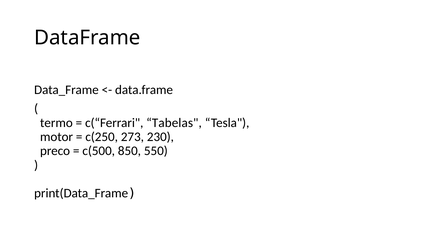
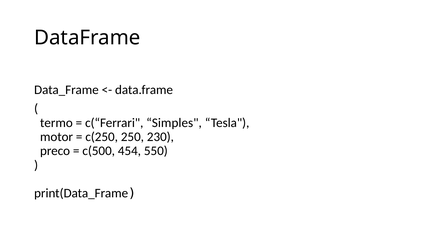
Tabelas: Tabelas -> Simples (174, 123)
273: 273 -> 250 (132, 137)
850: 850 -> 454 (129, 151)
